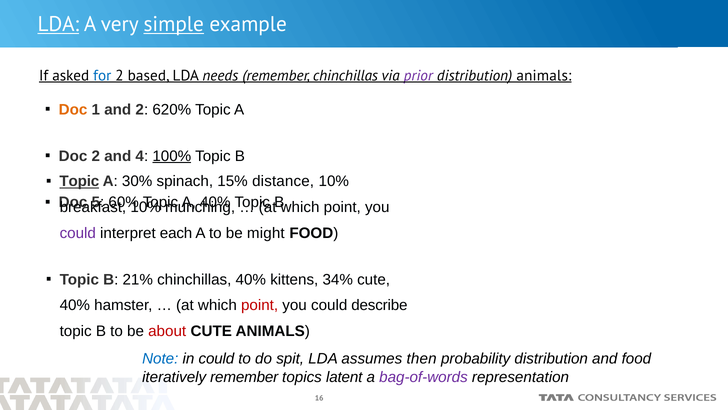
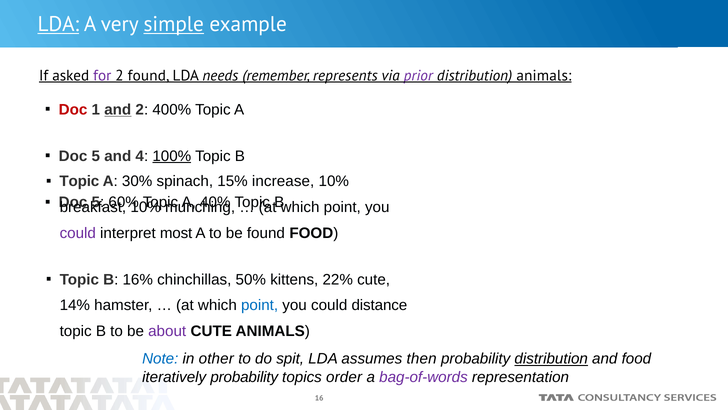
for colour: blue -> purple (102, 75)
2 based: based -> found (149, 75)
remember chinchillas: chinchillas -> represents (345, 75)
Doc colour: orange -> red (73, 110)
and underline: none -> present (118, 110)
620%: 620% -> 400% (172, 110)
2: 2 -> 5 (96, 156)
Topic underline: present -> none (79, 181)
distance: distance -> increase (283, 181)
each: each -> most (176, 233)
be might: might -> found (266, 233)
21%: 21% -> 16% (138, 279)
chinchillas 40%: 40% -> 50% (251, 279)
34%: 34% -> 22% (338, 279)
40%: 40% -> 14% (75, 305)
point colour: red -> blue (260, 305)
describe: describe -> distance (379, 305)
about colour: red -> purple (167, 331)
in could: could -> other (216, 358)
distribution underline: none -> present (551, 358)
iteratively remember: remember -> probability (244, 377)
latent: latent -> order (344, 377)
